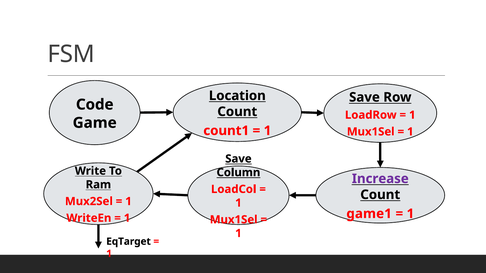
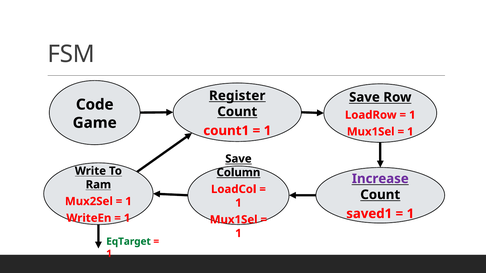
Location: Location -> Register (237, 96)
game1: game1 -> saved1 (369, 214)
EqTarget colour: black -> green (129, 242)
